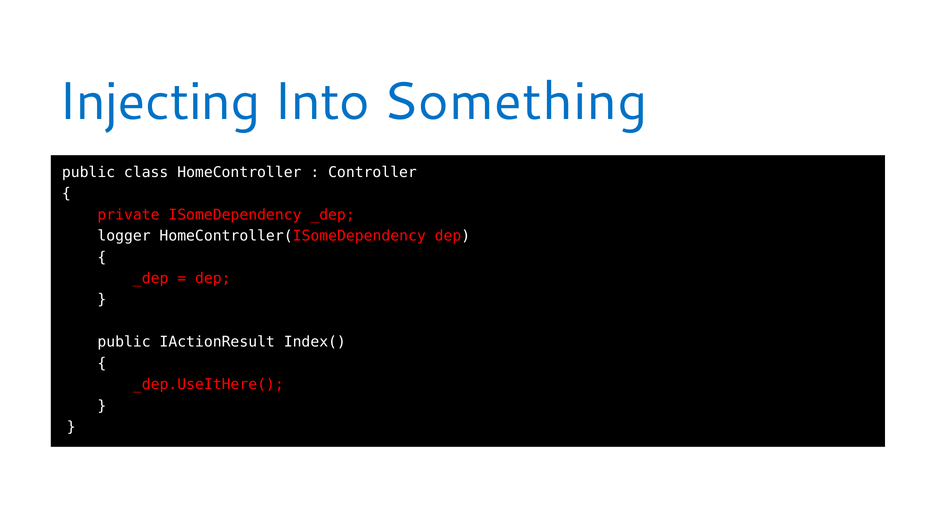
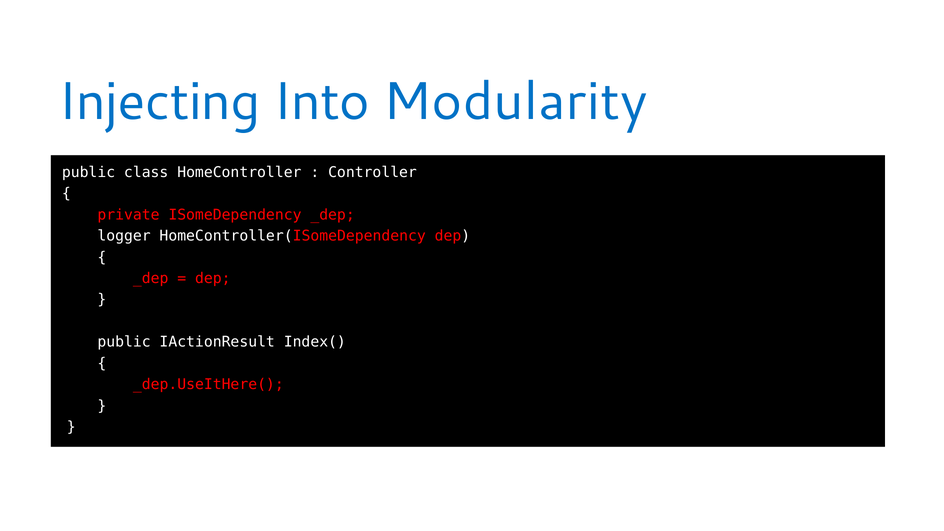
Something: Something -> Modularity (515, 102)
